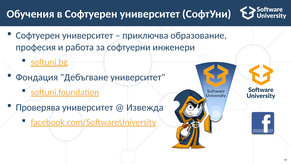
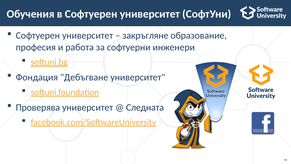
приключва: приключва -> закръгляне (145, 36)
Извежда: Извежда -> Следната (145, 107)
